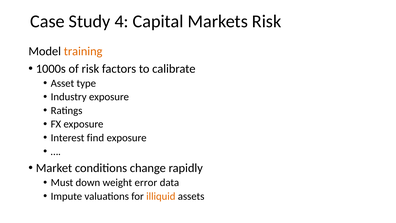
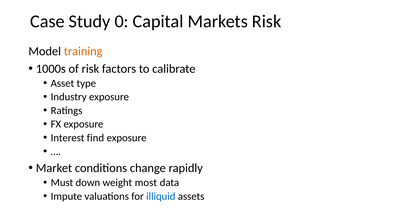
4: 4 -> 0 (122, 21)
error: error -> most (146, 182)
illiquid colour: orange -> blue (161, 196)
